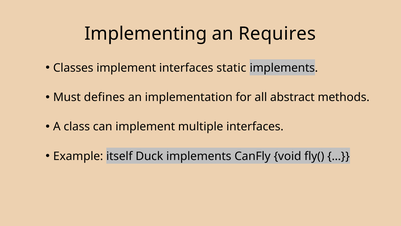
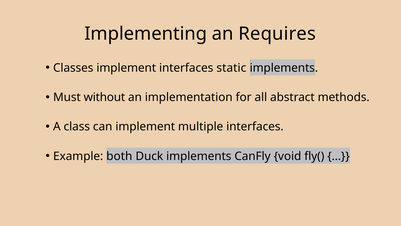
defines: defines -> without (104, 97)
itself: itself -> both (119, 156)
